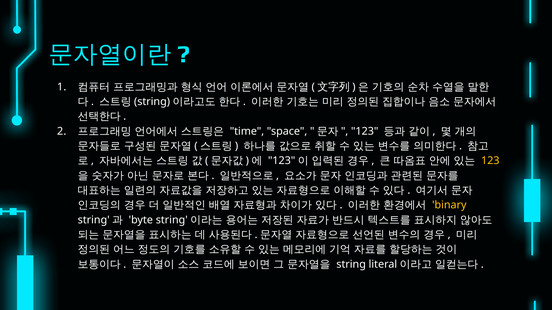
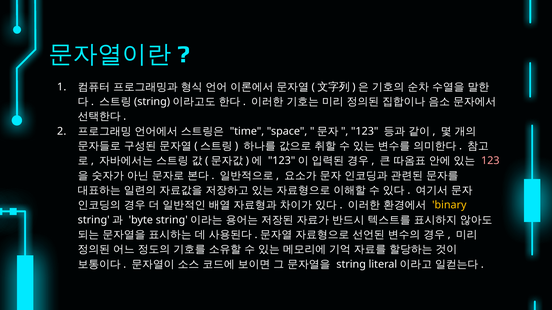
123 colour: yellow -> pink (490, 161)
